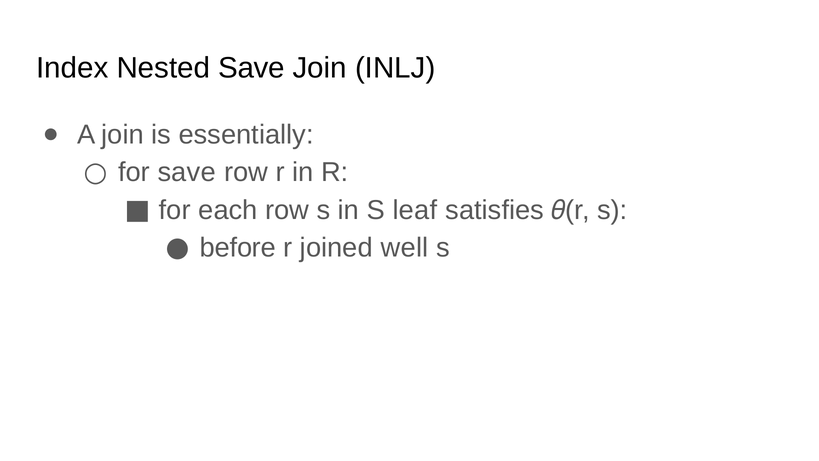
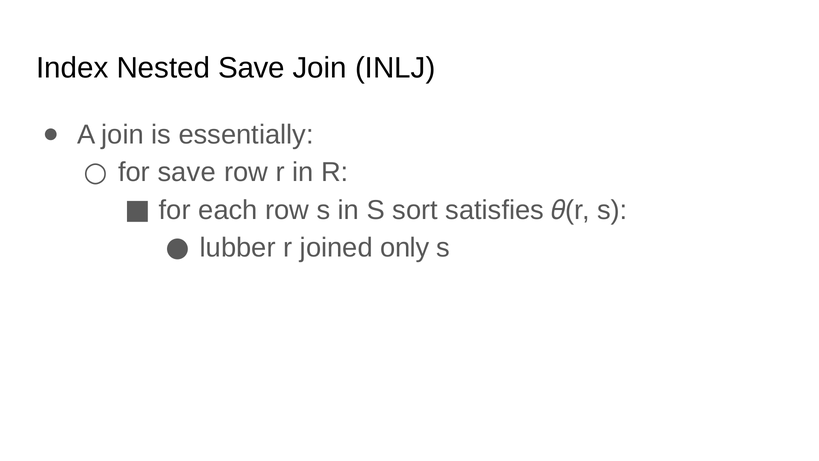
leaf: leaf -> sort (415, 210)
before: before -> lubber (238, 248)
well: well -> only (405, 248)
